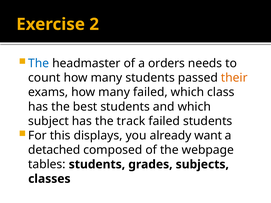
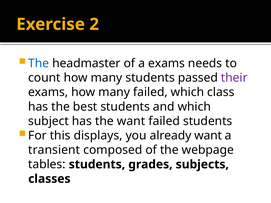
a orders: orders -> exams (167, 63)
their colour: orange -> purple (234, 78)
the track: track -> want (131, 121)
detached: detached -> transient (54, 150)
